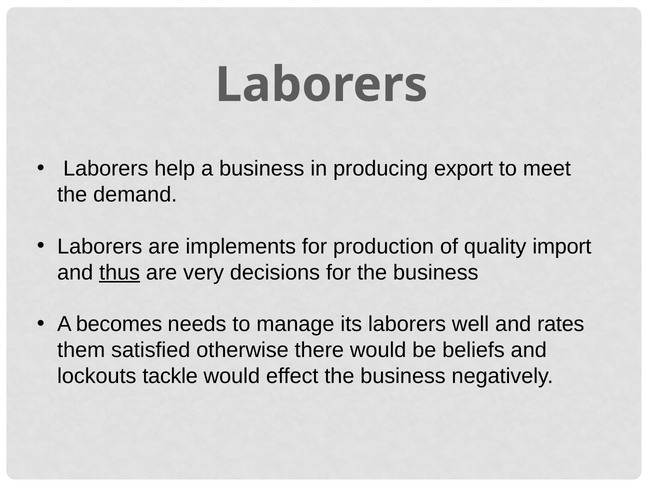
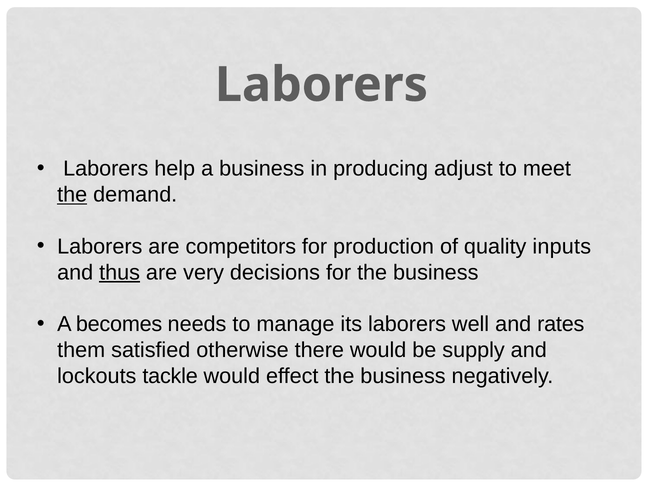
export: export -> adjust (463, 169)
the underline: none -> present (72, 195)
implements: implements -> competitors (241, 247)
import: import -> inputs (562, 247)
beliefs: beliefs -> supply (474, 350)
